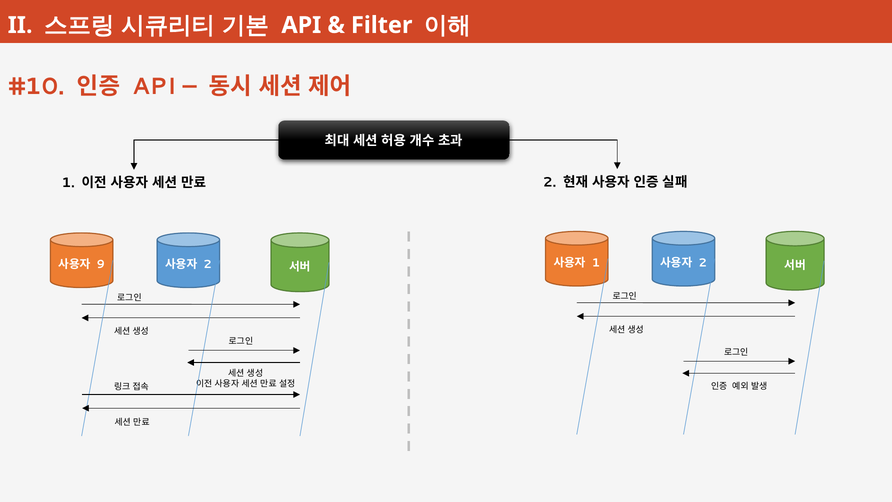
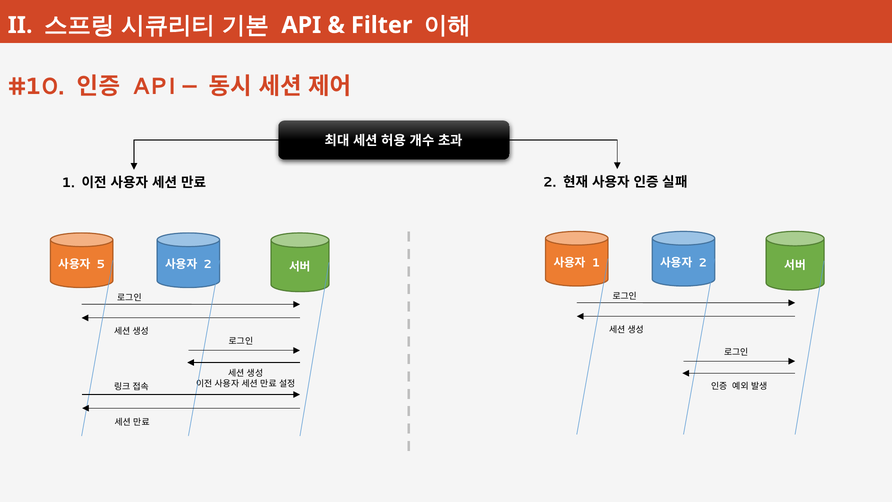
9: 9 -> 5 (101, 264)
